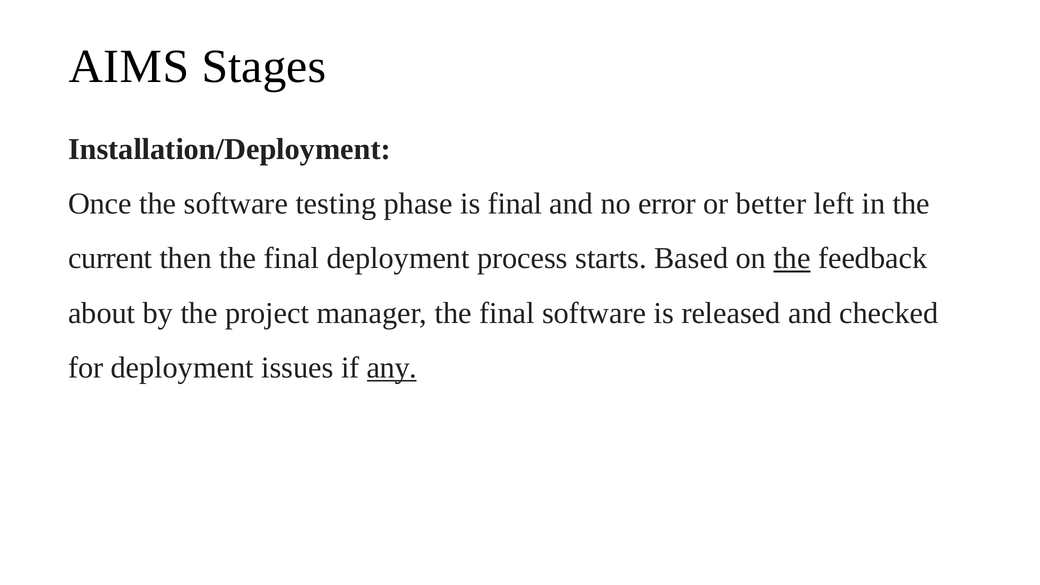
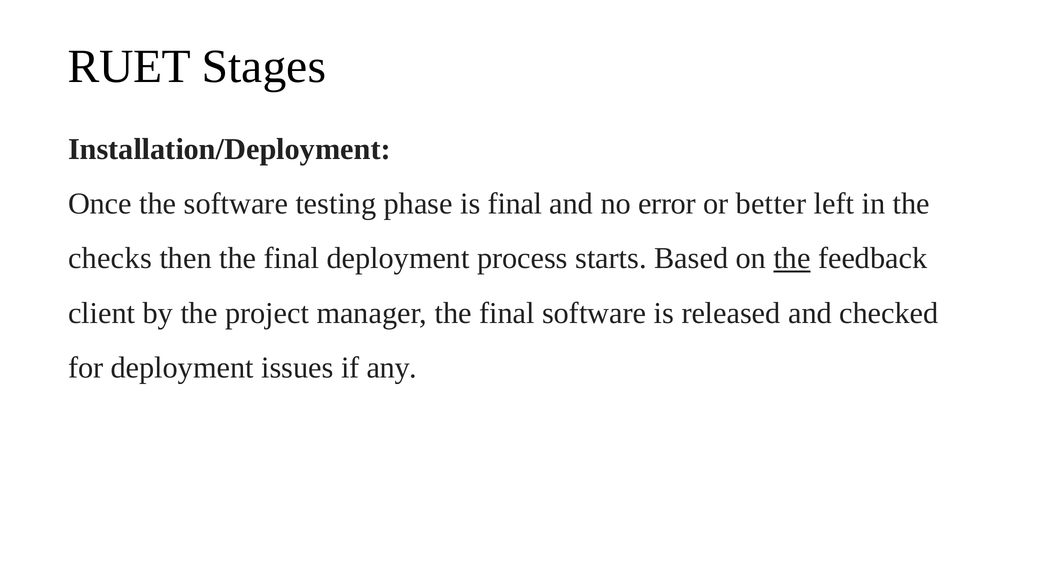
AIMS: AIMS -> RUET (129, 66)
current: current -> checks (110, 258)
about: about -> client (102, 313)
any underline: present -> none (392, 368)
